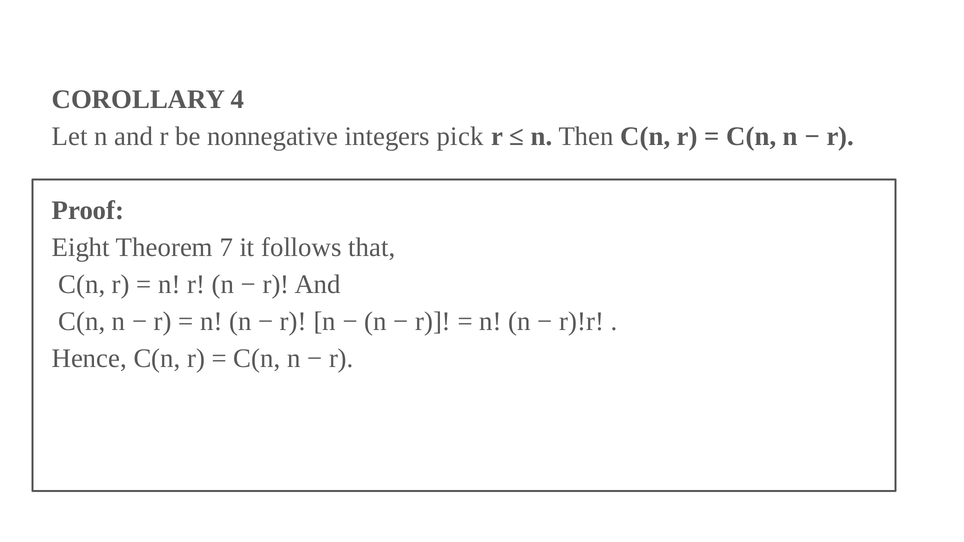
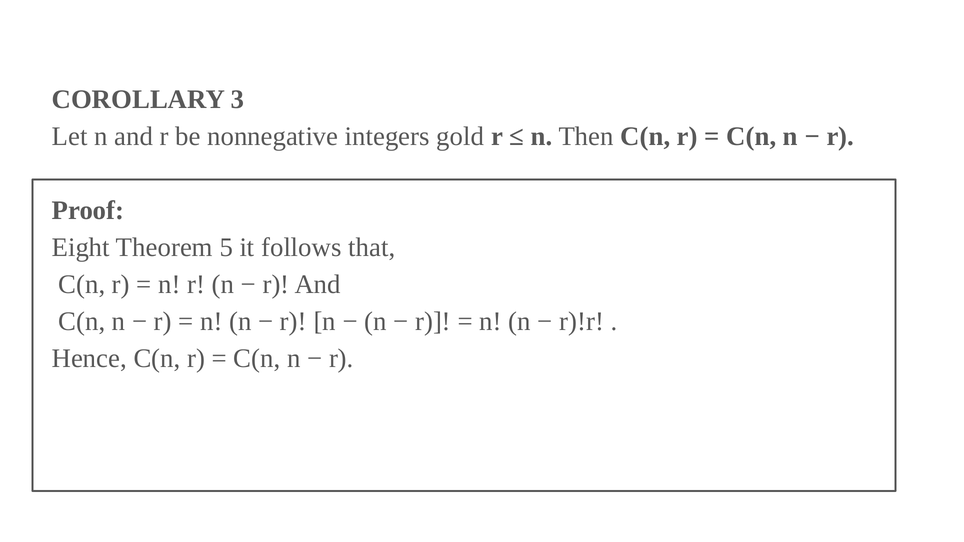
4: 4 -> 3 (238, 100)
pick: pick -> gold (460, 137)
7: 7 -> 5 (226, 248)
